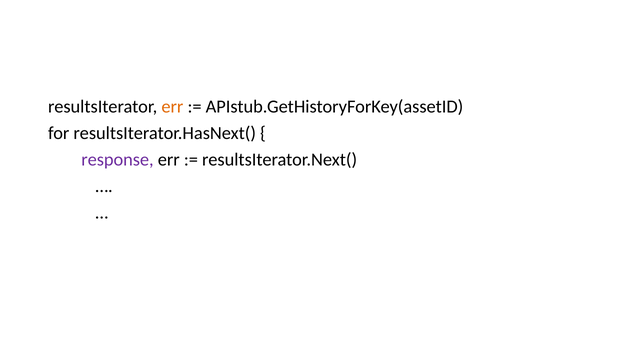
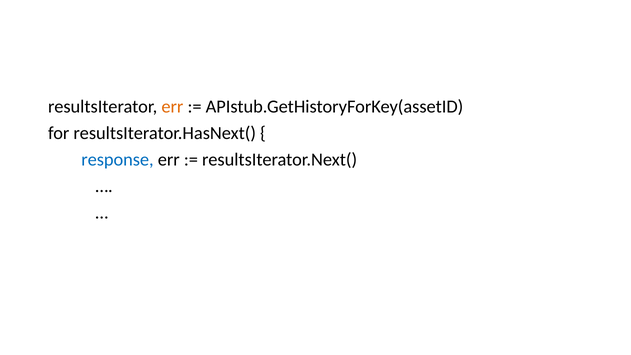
response colour: purple -> blue (117, 160)
